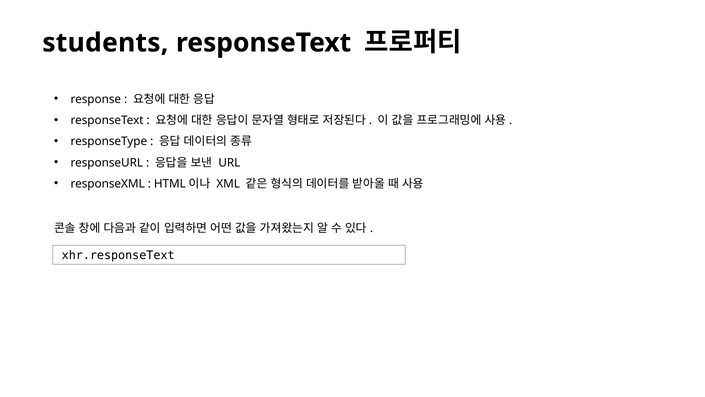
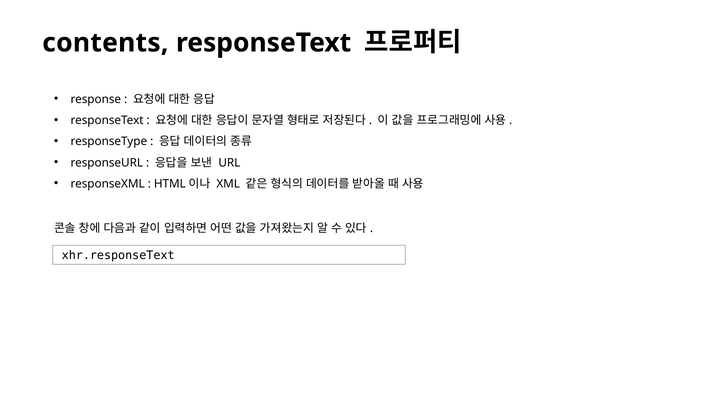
students: students -> contents (105, 43)
